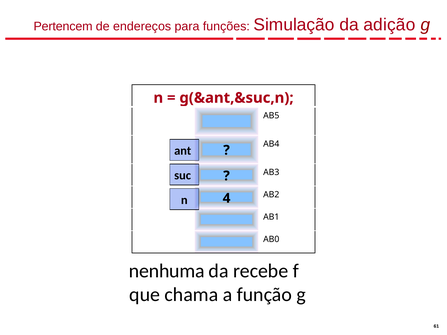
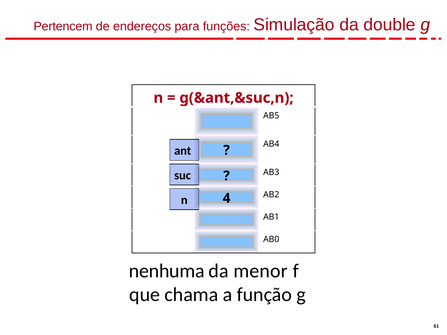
adição: adição -> double (389, 25)
recebe: recebe -> menor (261, 271)
